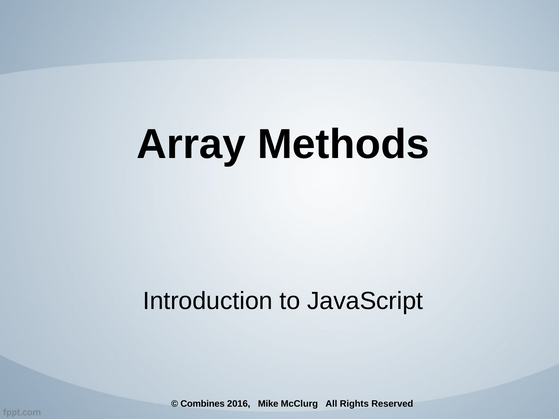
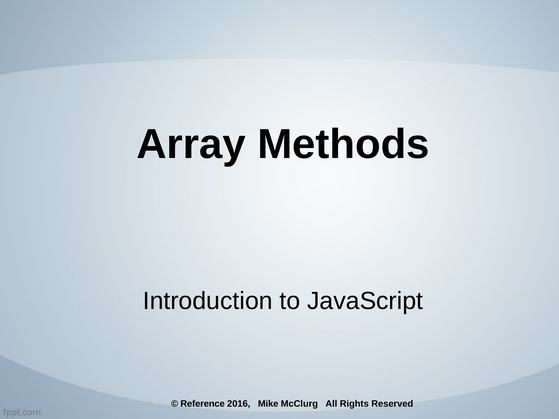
Combines: Combines -> Reference (203, 404)
